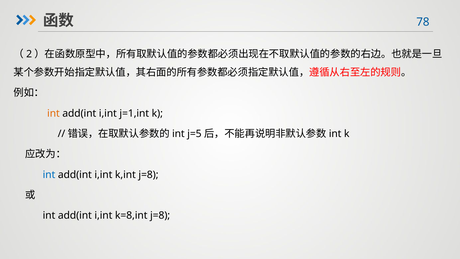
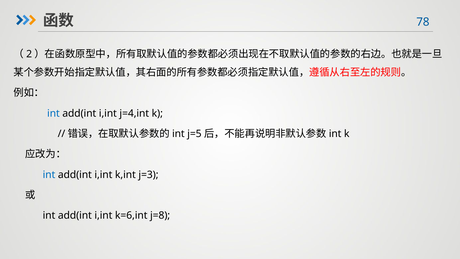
int colour: orange -> blue (53, 113)
j=1,int: j=1,int -> j=4,int (134, 113)
k,int j=8: j=8 -> j=3 (148, 175)
k=8,int: k=8,int -> k=6,int (131, 215)
